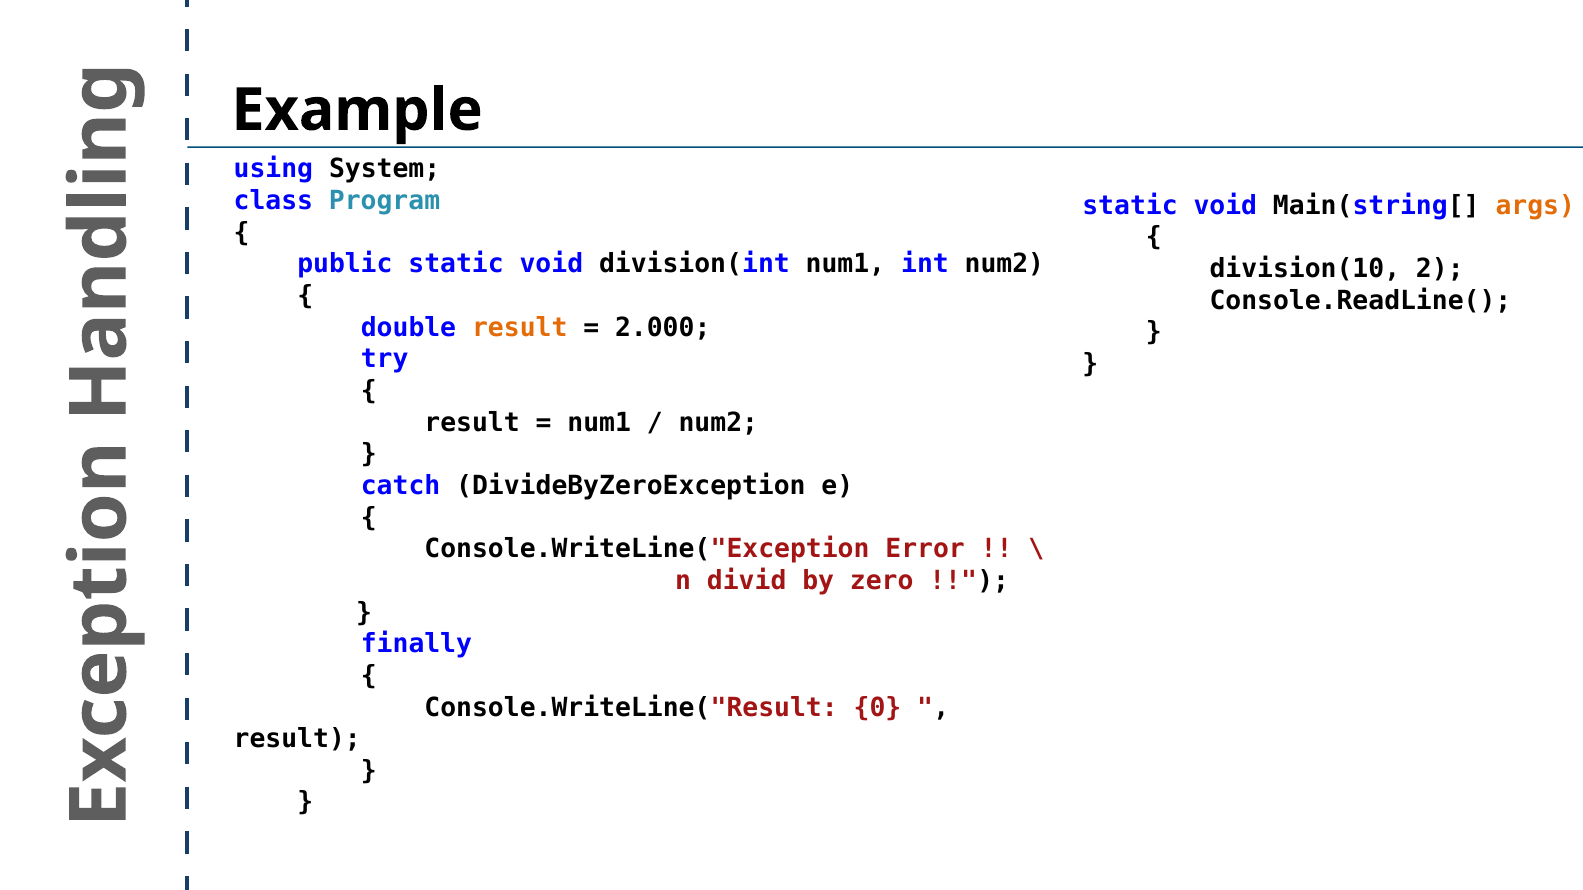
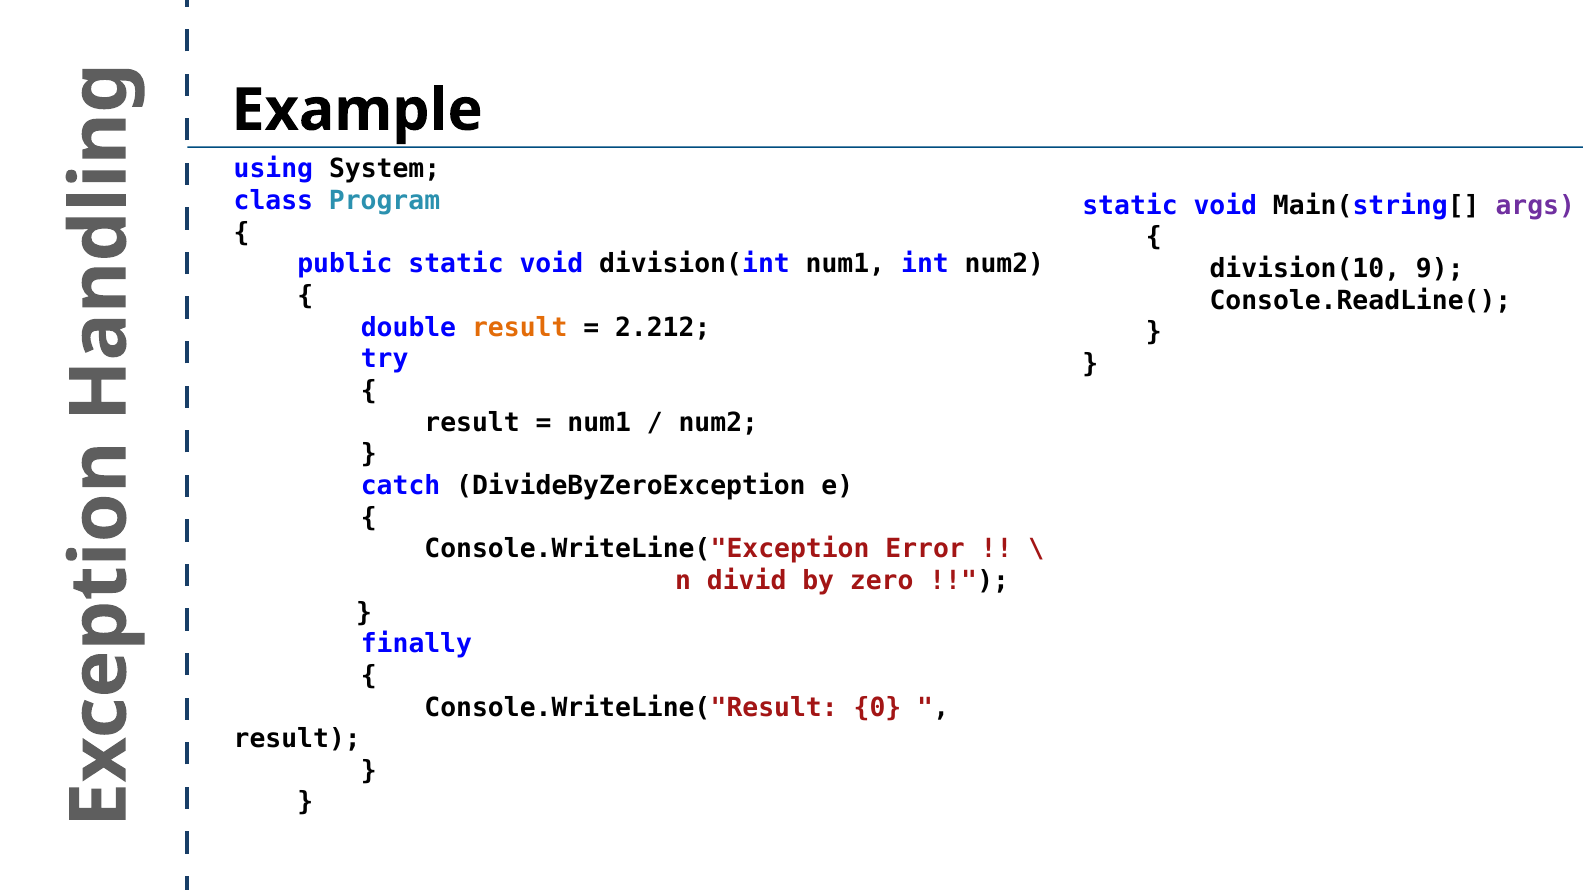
args colour: orange -> purple (1535, 205)
2: 2 -> 9 (1440, 269)
2.000: 2.000 -> 2.212 (663, 328)
